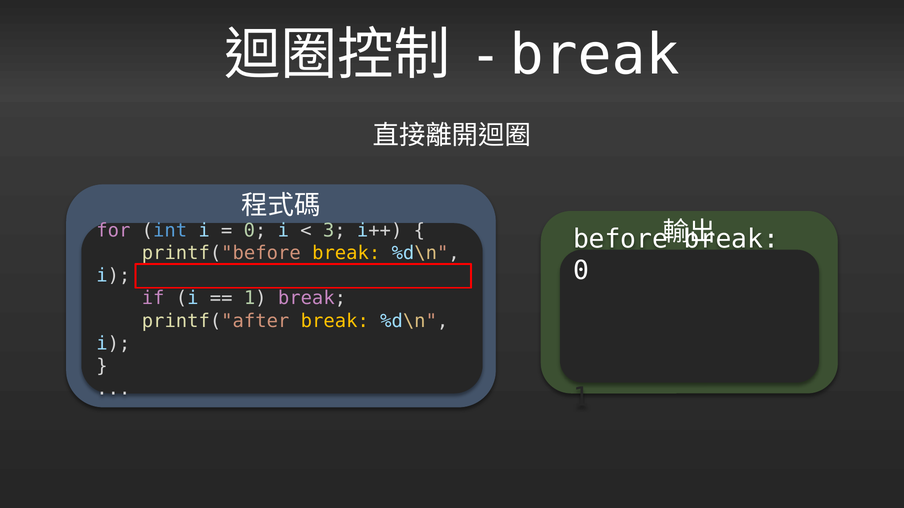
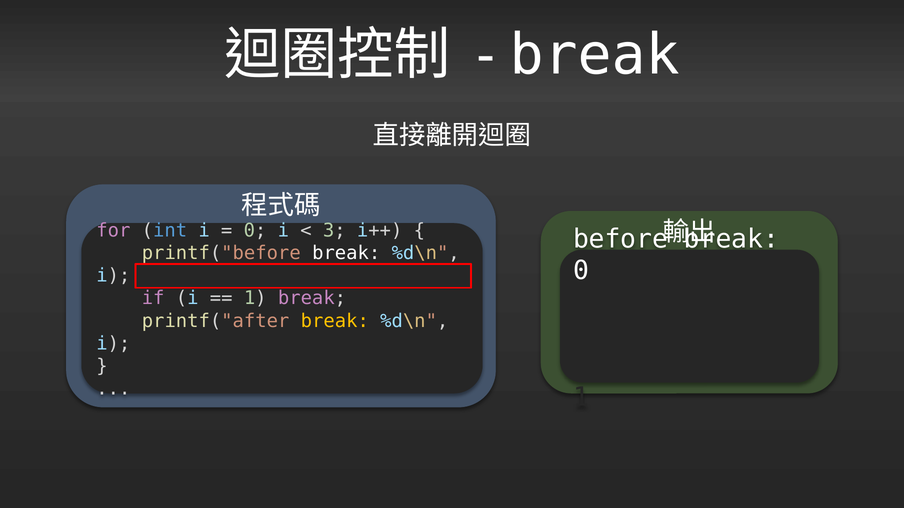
break colour: yellow -> white (346, 253)
